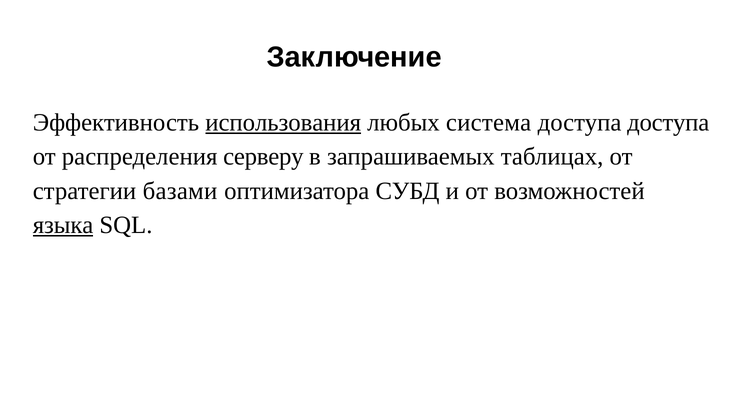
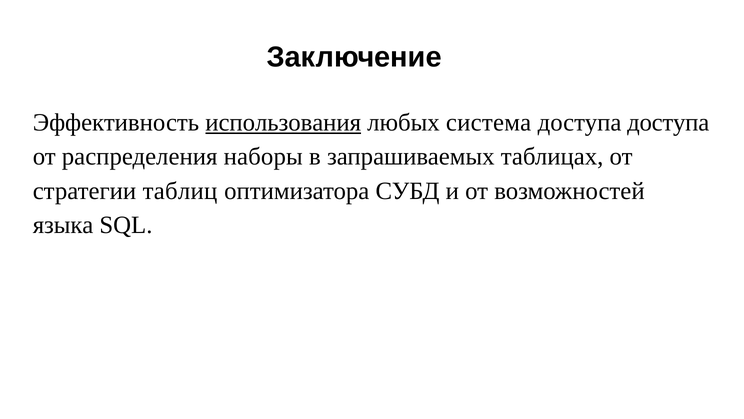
серверу: серверу -> наборы (263, 156)
базами: базами -> таблиц (180, 191)
языка underline: present -> none (63, 225)
